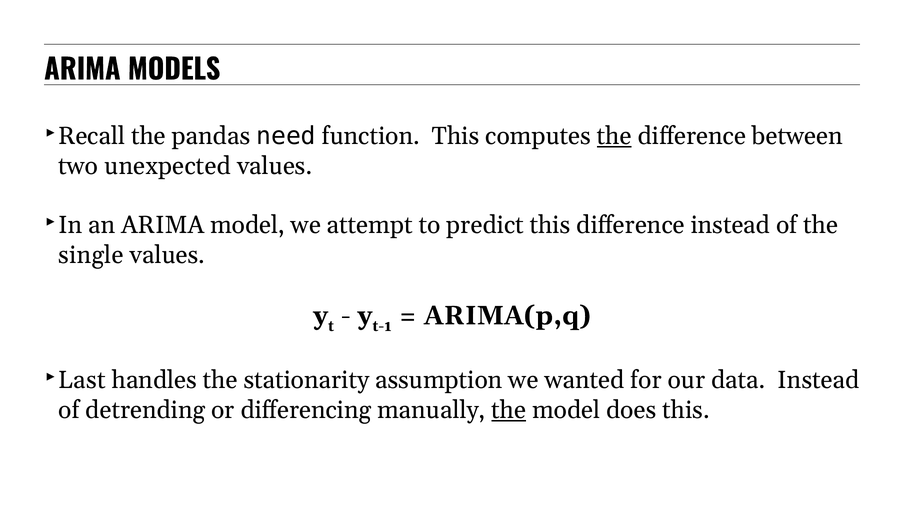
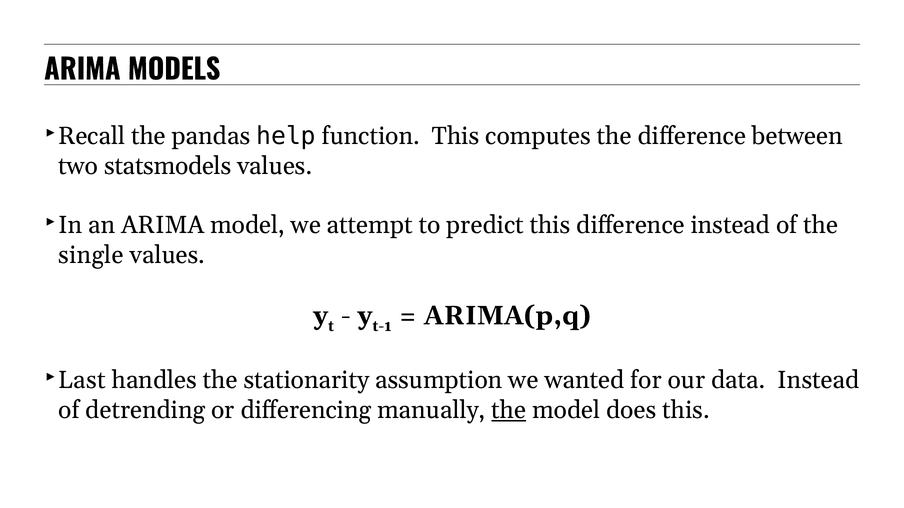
need: need -> help (286, 136)
the underline: present -> none (614, 136)
unexpected: unexpected -> statsmodels (168, 166)
